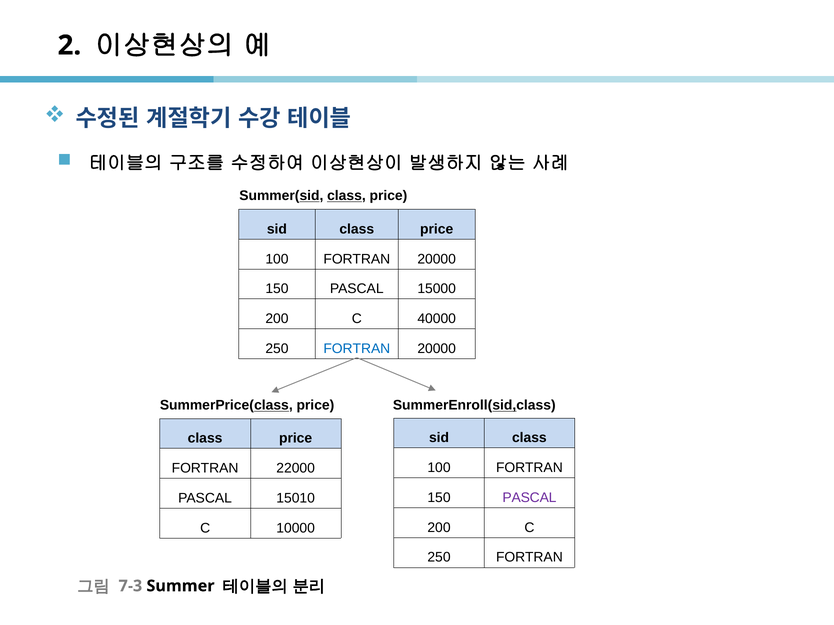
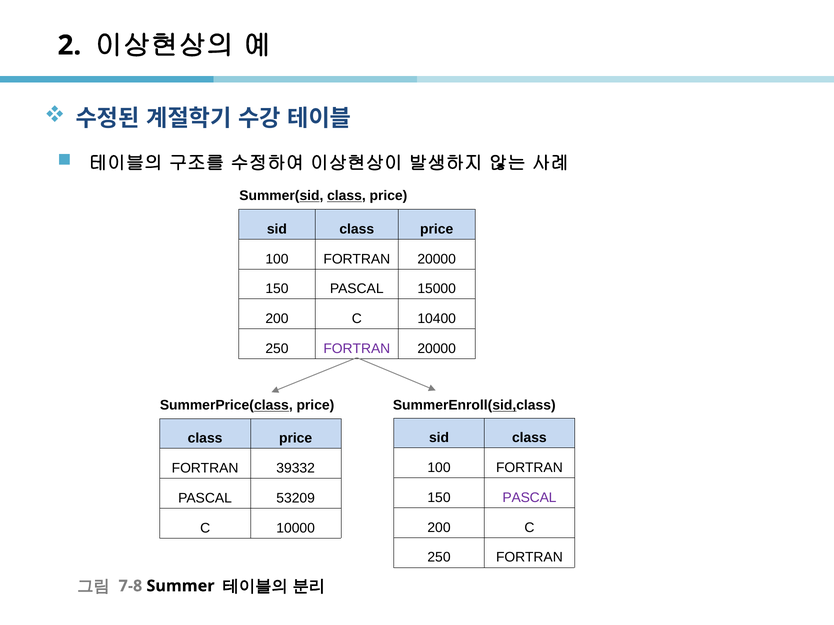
40000: 40000 -> 10400 (437, 319)
FORTRAN colour: blue -> purple (357, 349)
22000: 22000 -> 39332 (296, 469)
15010: 15010 -> 53209 (296, 499)
7-3: 7-3 -> 7-8 (130, 586)
